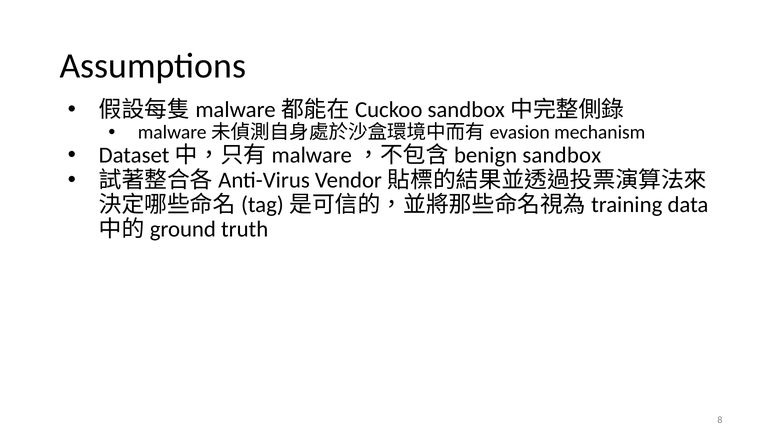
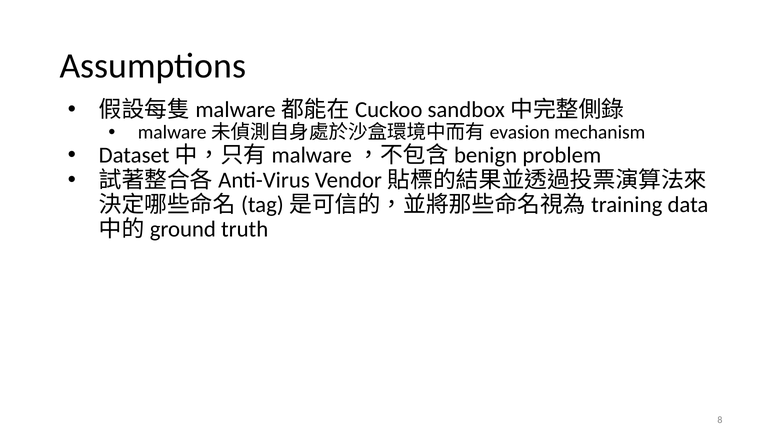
sandbox: sandbox -> problem (562, 155)
